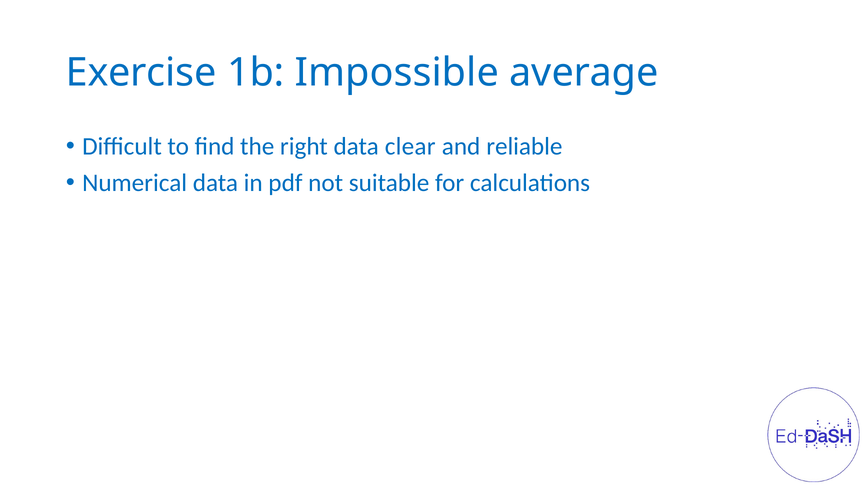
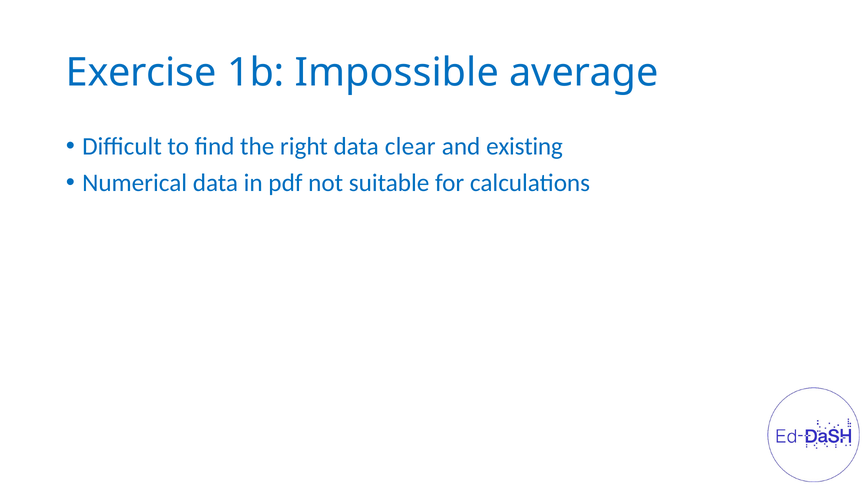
reliable: reliable -> existing (524, 146)
